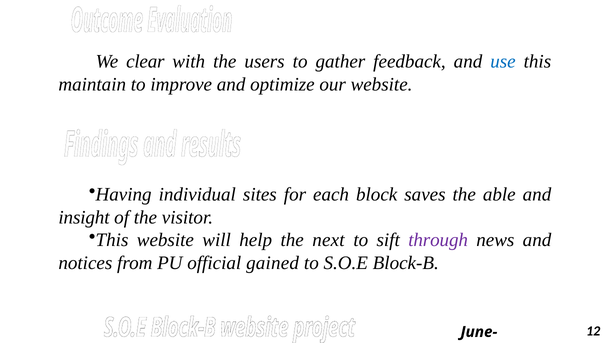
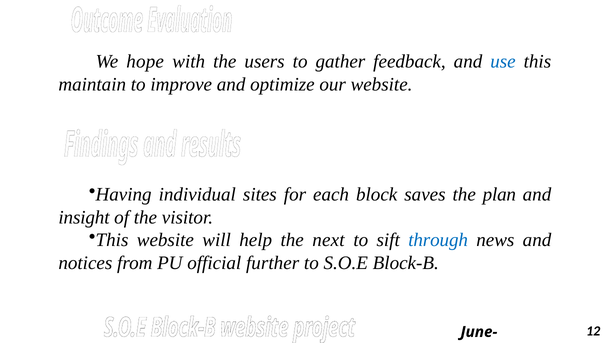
clear: clear -> hope (145, 62)
able: able -> plan (499, 195)
through colour: purple -> blue (438, 240)
gained: gained -> further (273, 263)
